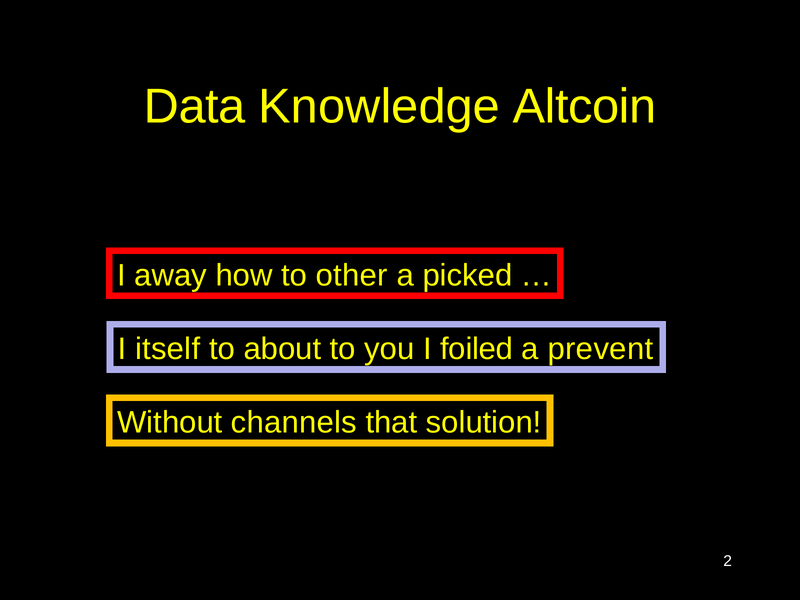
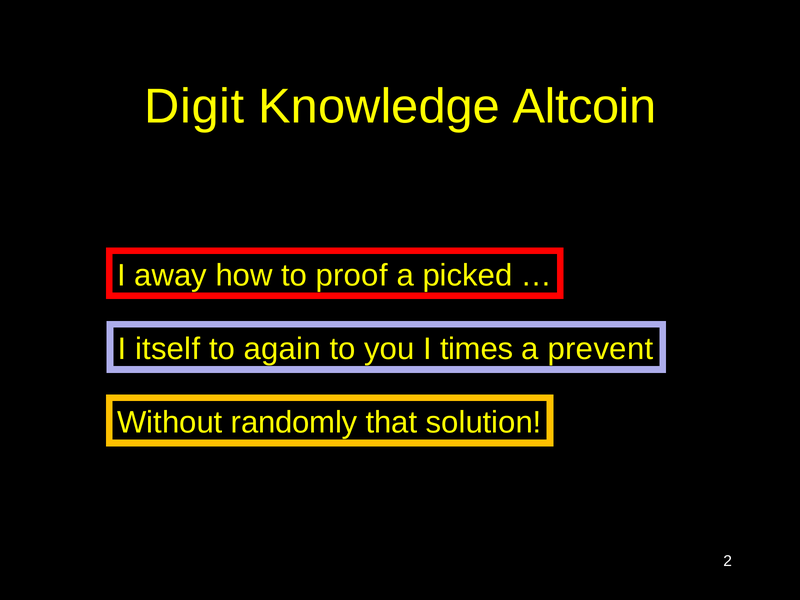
Data: Data -> Digit (194, 107)
other: other -> proof (352, 275)
about: about -> again (282, 349)
foiled: foiled -> times (477, 349)
channels: channels -> randomly (294, 423)
